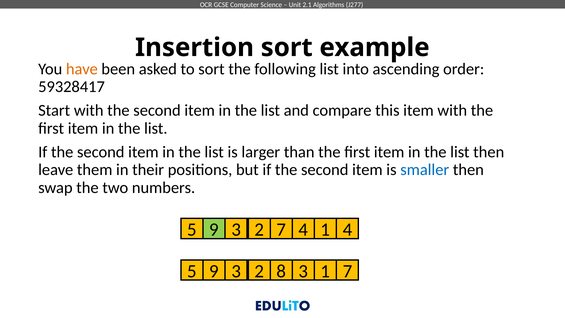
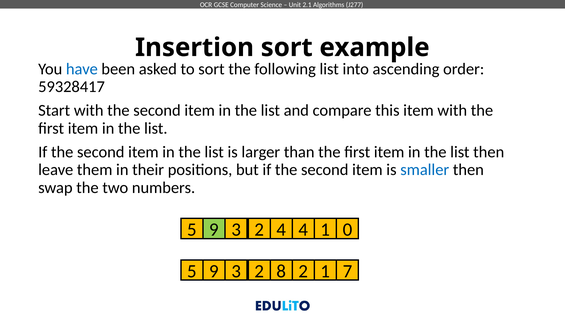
have colour: orange -> blue (82, 69)
9 7: 7 -> 4 (281, 230)
4 4: 4 -> 0 (347, 230)
2 3: 3 -> 2 (303, 271)
